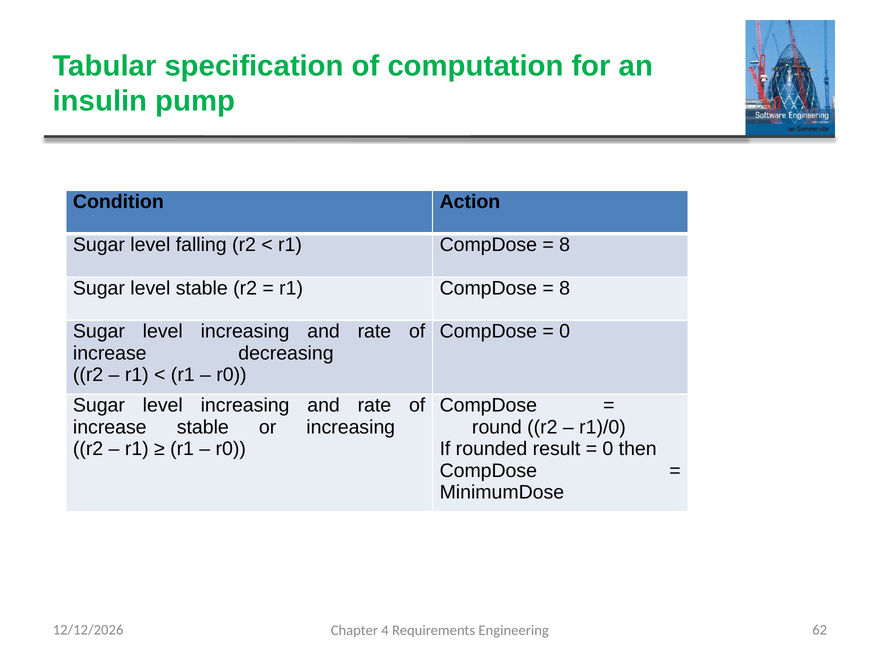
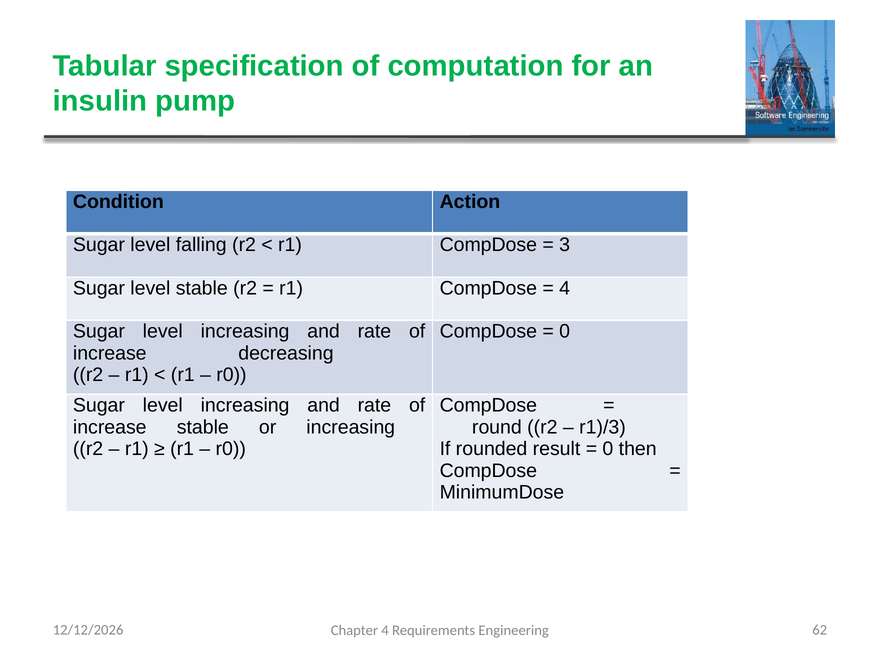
8: 8 -> 3 (565, 245)
8: 8 -> 4 (565, 288)
r1)/0: r1)/0 -> r1)/3 (602, 427)
